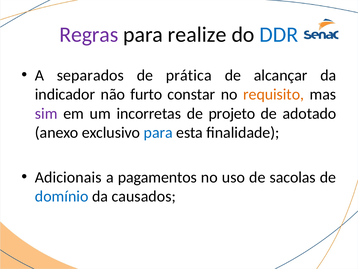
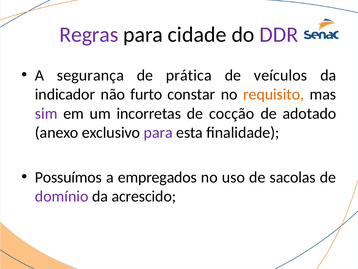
realize: realize -> cidade (197, 35)
DDR colour: blue -> purple (279, 35)
separados: separados -> segurança (90, 75)
alcançar: alcançar -> veículos (281, 75)
projeto: projeto -> cocção (232, 113)
para colour: blue -> purple (158, 132)
Adicionais: Adicionais -> Possuímos (68, 177)
pagamentos: pagamentos -> empregados (157, 177)
domínio colour: blue -> purple (62, 196)
causados: causados -> acrescido (144, 196)
